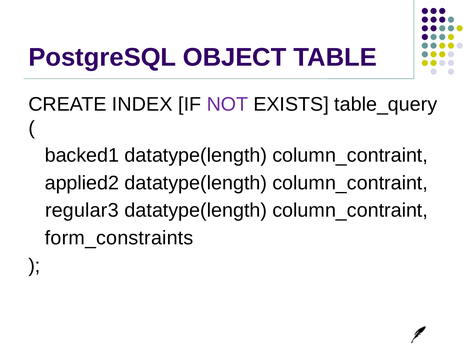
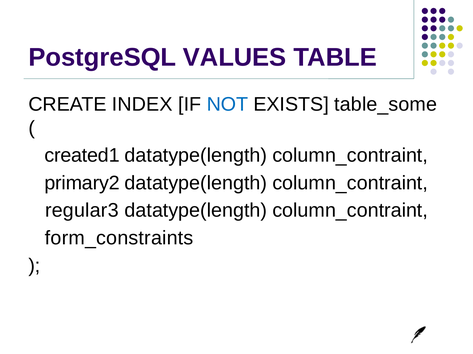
OBJECT: OBJECT -> VALUES (235, 57)
NOT colour: purple -> blue (227, 105)
table_query: table_query -> table_some (386, 105)
backed1: backed1 -> created1 (82, 156)
applied2: applied2 -> primary2 (82, 183)
